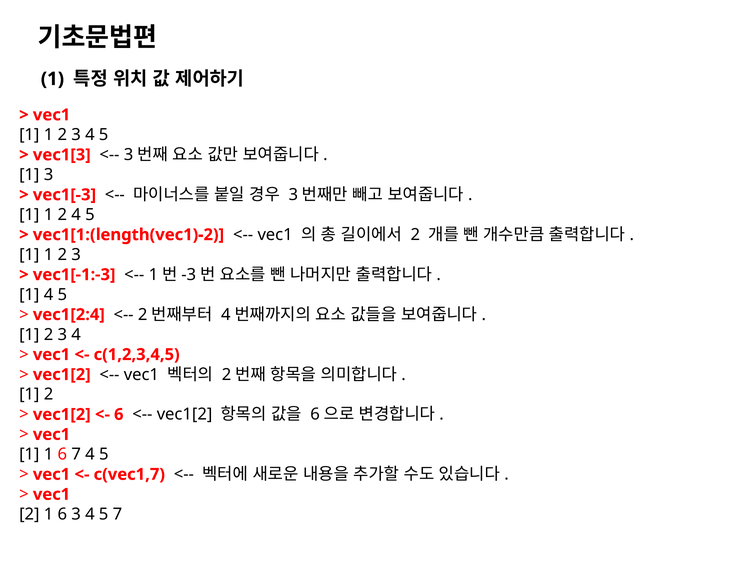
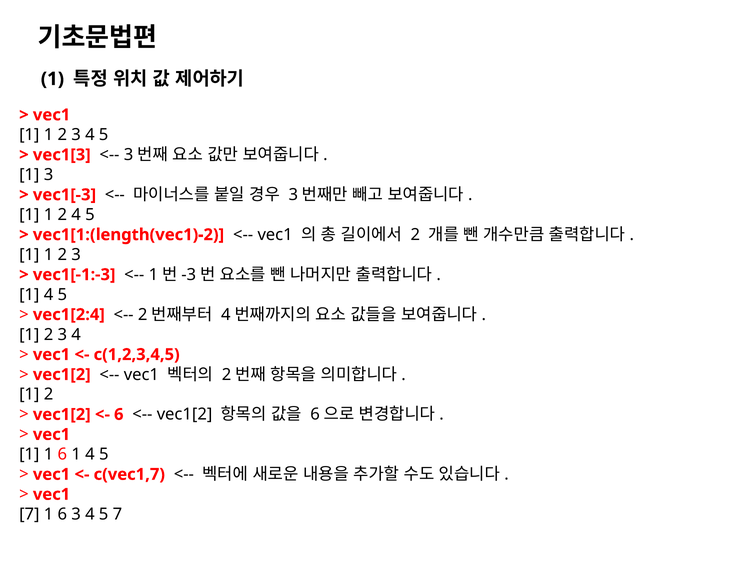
6 7: 7 -> 1 (76, 454)
2: 2 -> 7 (29, 514)
